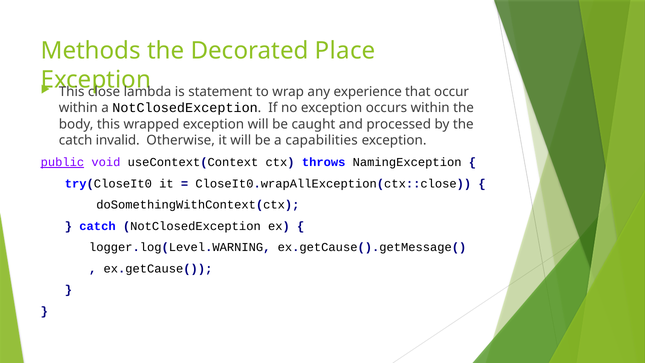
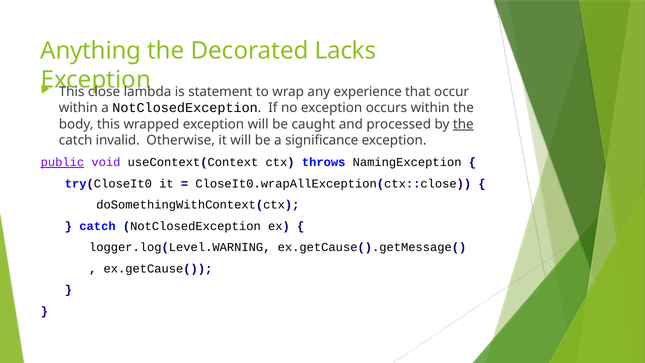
Methods: Methods -> Anything (91, 51)
Place: Place -> Lacks (346, 51)
the underline: none -> present (463, 124)
capabilities: capabilities -> significance (322, 140)
